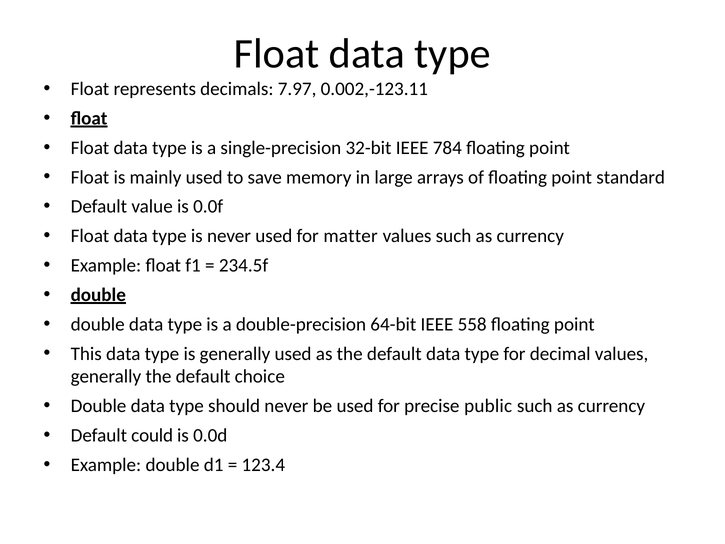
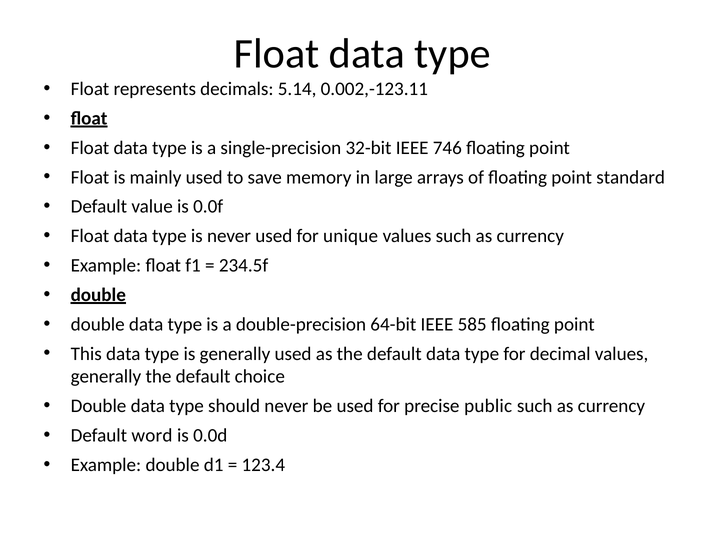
7.97: 7.97 -> 5.14 (297, 89)
784: 784 -> 746 (447, 148)
matter: matter -> unique (351, 236)
558: 558 -> 585 (472, 324)
could: could -> word (152, 435)
